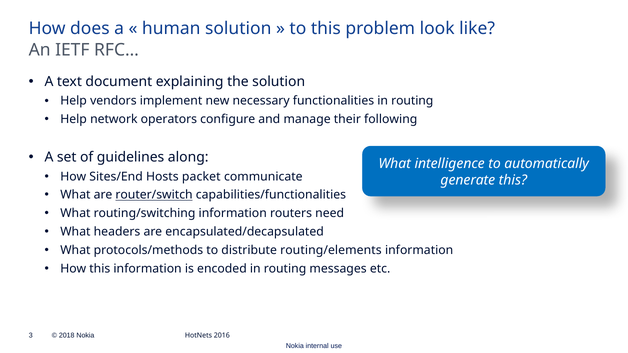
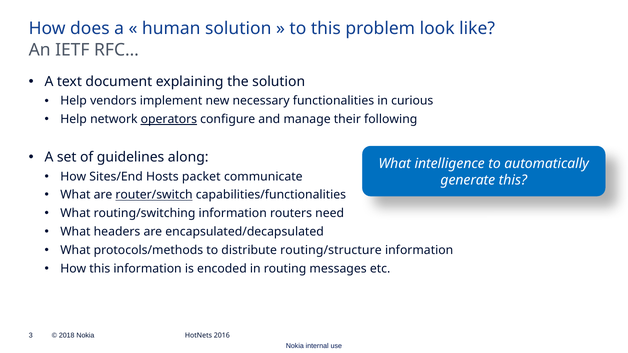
functionalities in routing: routing -> curious (412, 101)
operators underline: none -> present (169, 119)
routing/elements: routing/elements -> routing/structure (331, 250)
